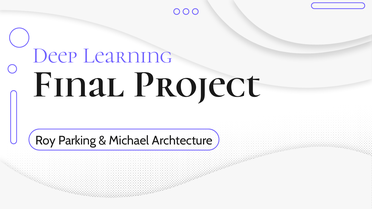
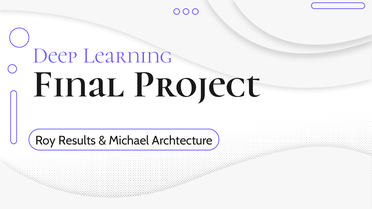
Parking: Parking -> Results (77, 141)
